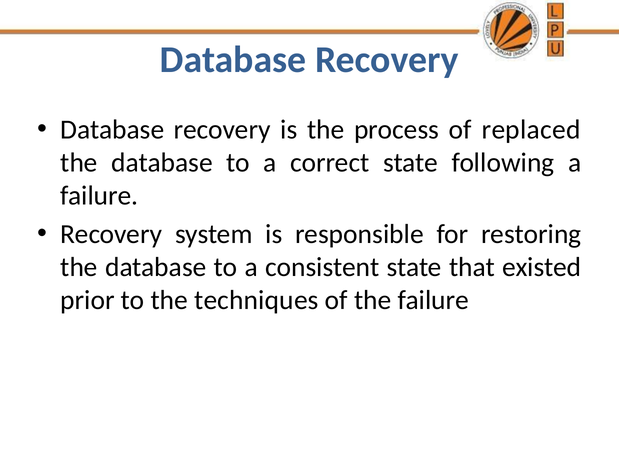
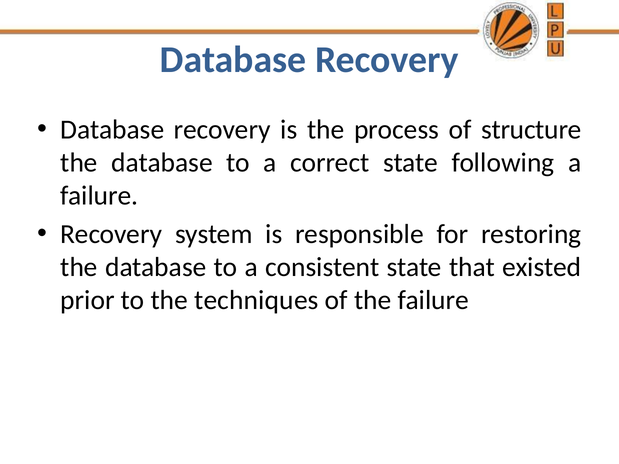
replaced: replaced -> structure (531, 130)
